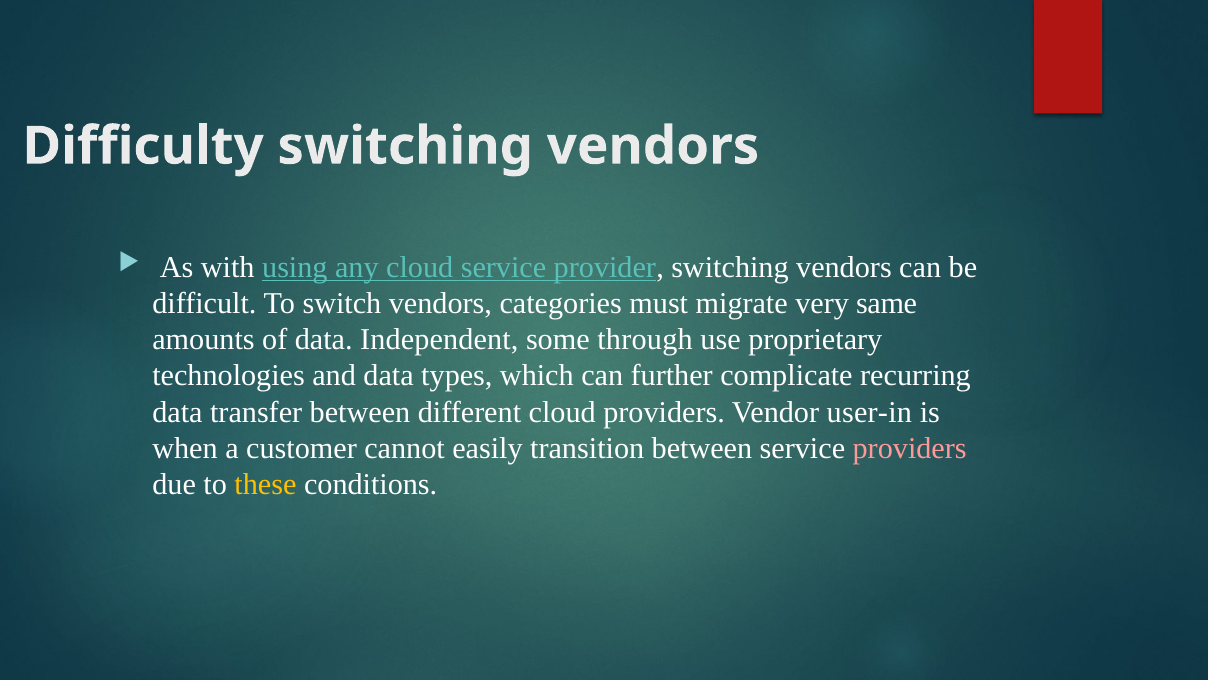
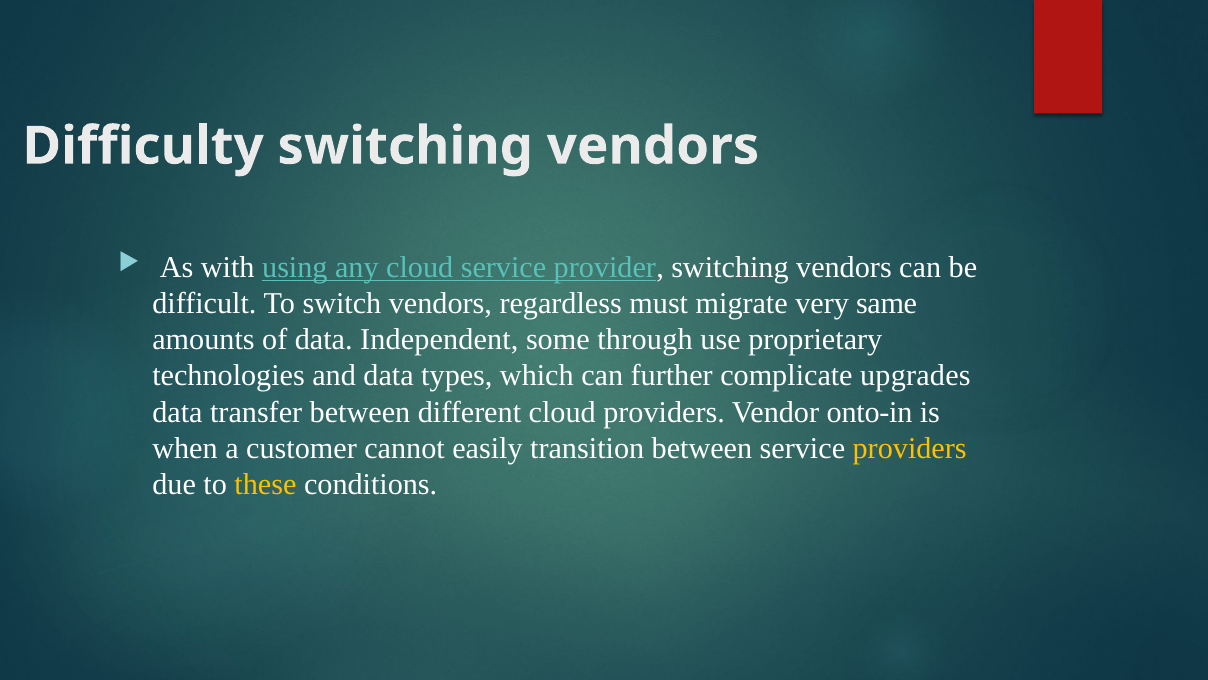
categories: categories -> regardless (561, 303)
recurring: recurring -> upgrades (915, 376)
user-in: user-in -> onto-in (870, 412)
providers colour: pink -> yellow (910, 448)
